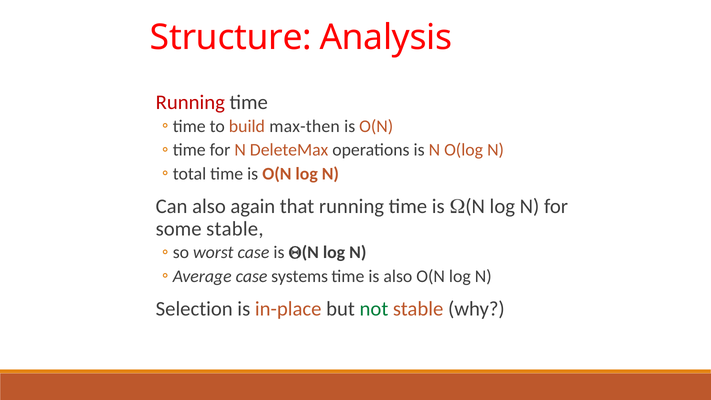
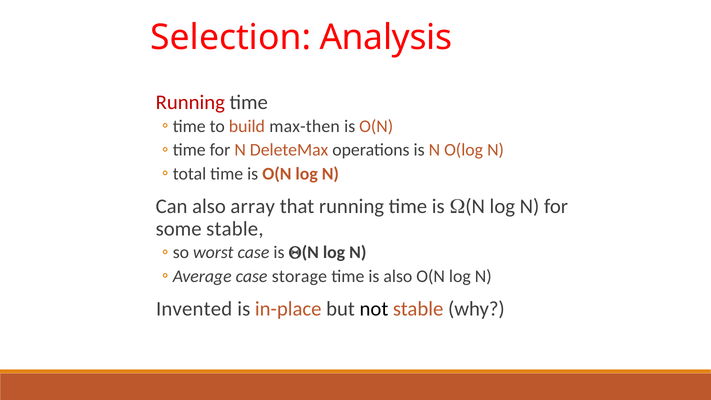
Structure: Structure -> Selection (231, 38)
again: again -> array (253, 206)
systems: systems -> storage (299, 276)
Selection: Selection -> Invented (194, 309)
not colour: green -> black (374, 309)
